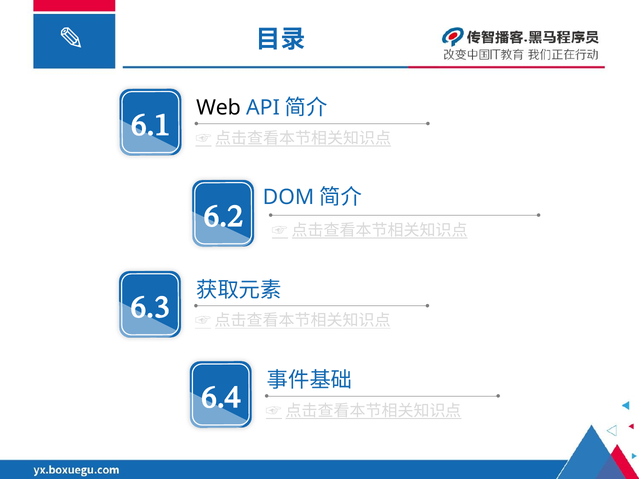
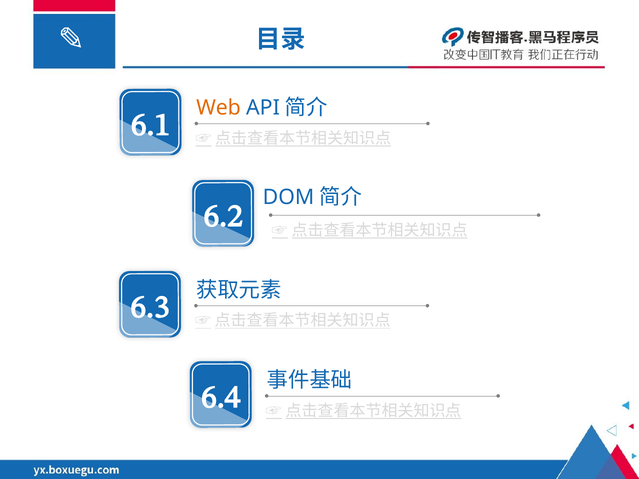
Web colour: black -> orange (218, 108)
